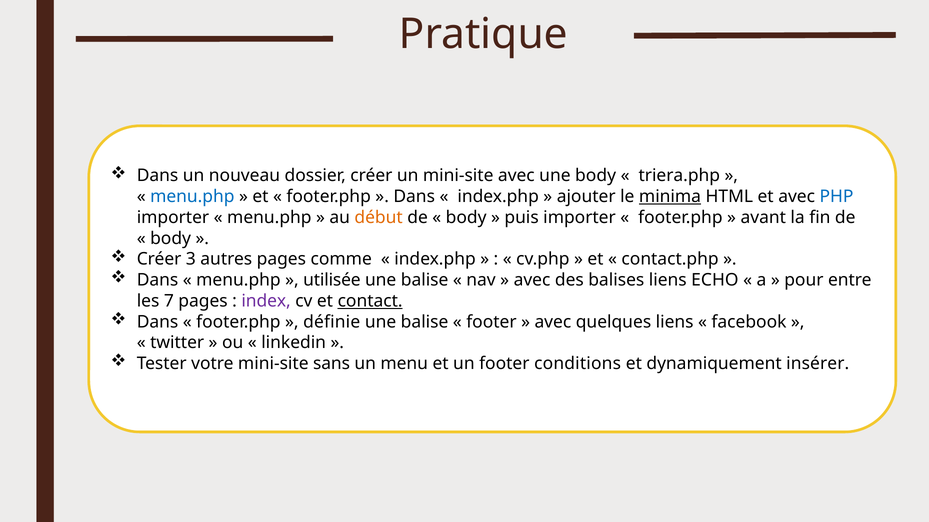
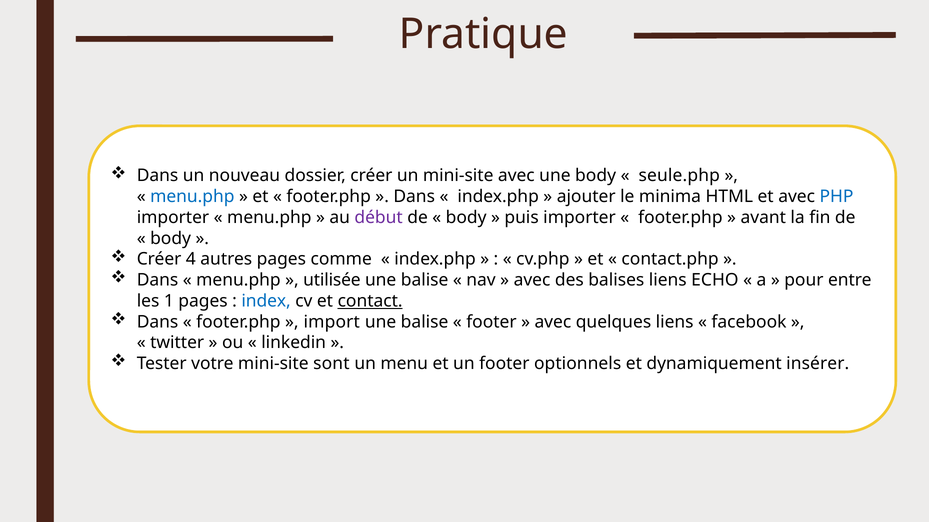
triera.php: triera.php -> seule.php (679, 176)
minima underline: present -> none (670, 197)
début colour: orange -> purple (379, 218)
3: 3 -> 4 (191, 259)
7: 7 -> 1 (169, 301)
index colour: purple -> blue (266, 301)
définie: définie -> import (332, 322)
sans: sans -> sont (331, 364)
conditions: conditions -> optionnels (578, 364)
